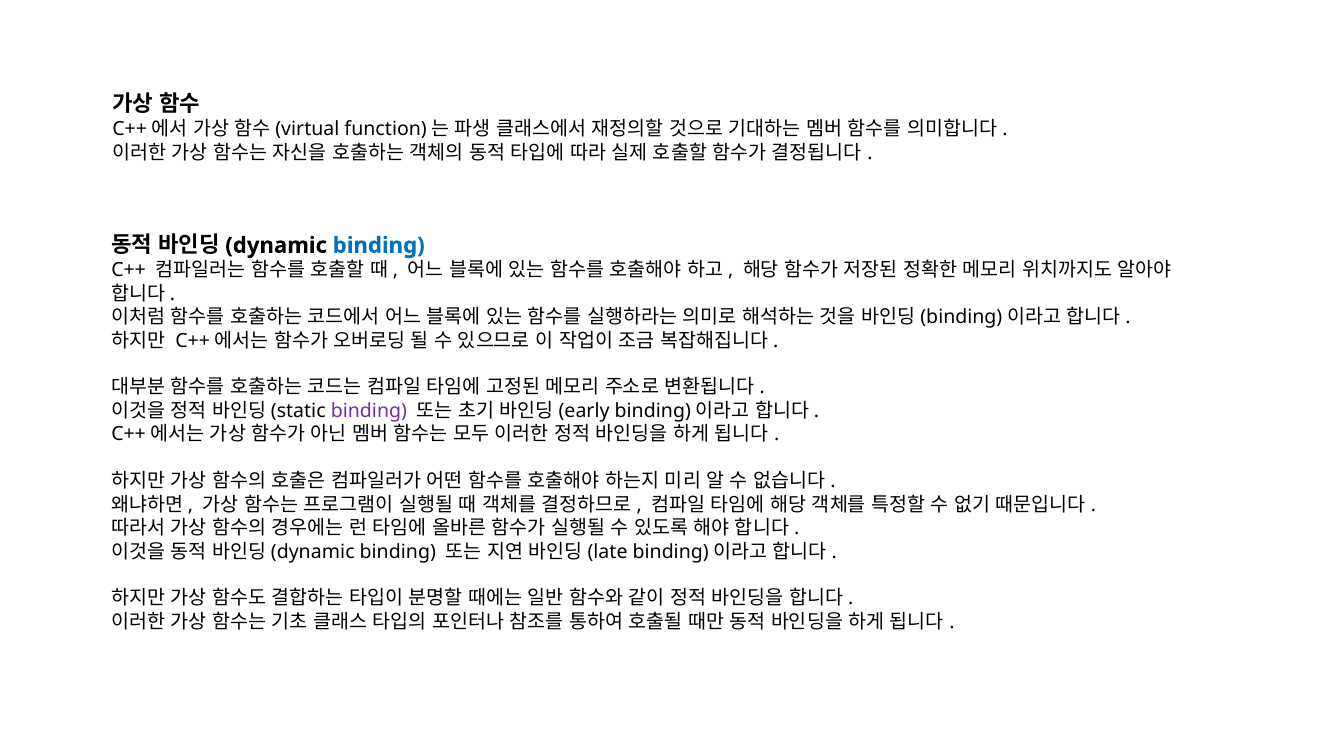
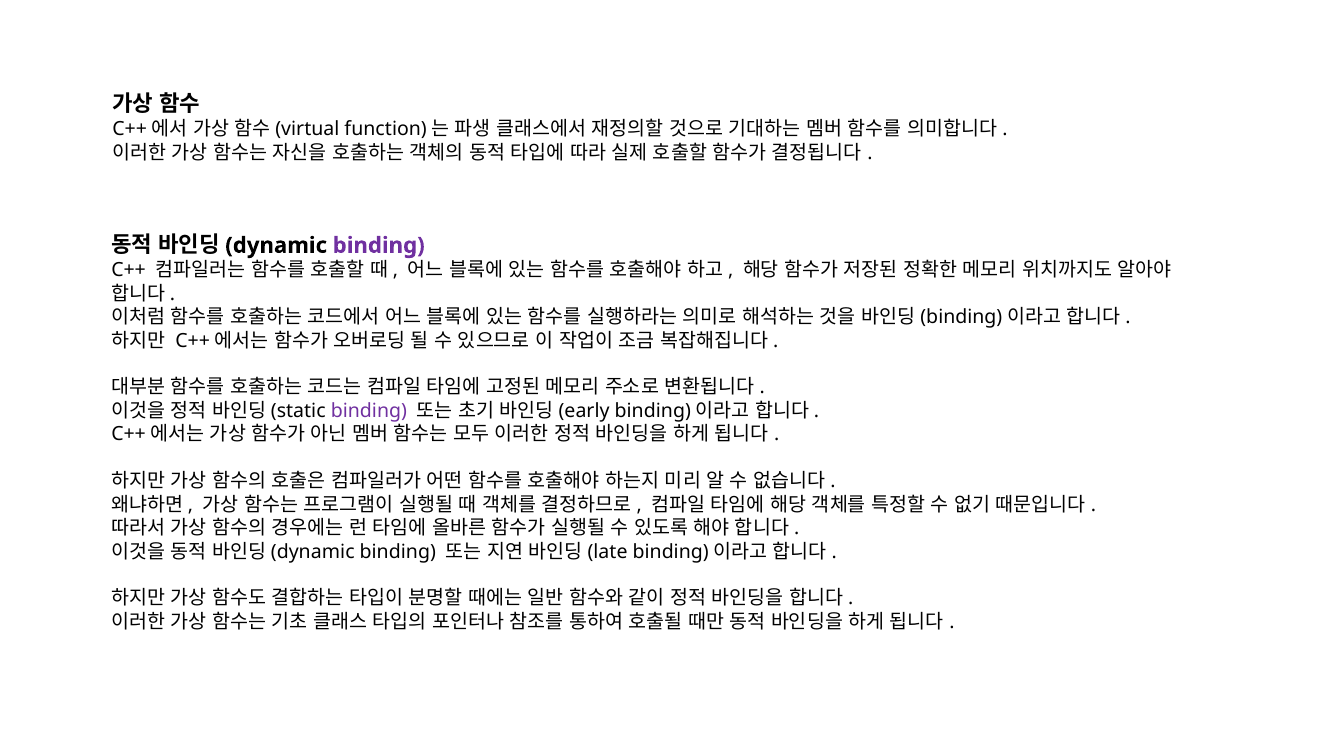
binding colour: blue -> purple (379, 245)
